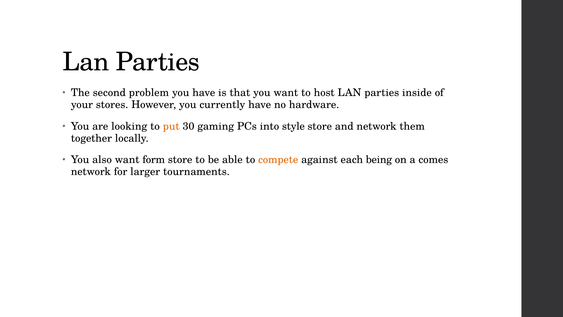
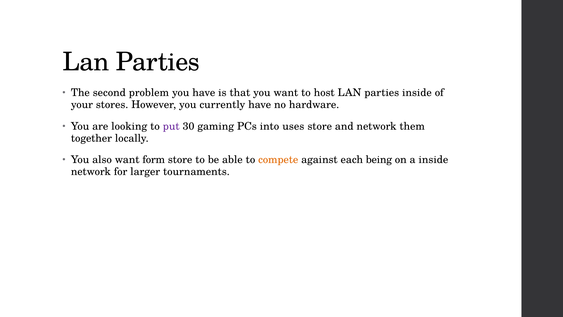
put colour: orange -> purple (171, 126)
style: style -> uses (293, 126)
a comes: comes -> inside (433, 160)
